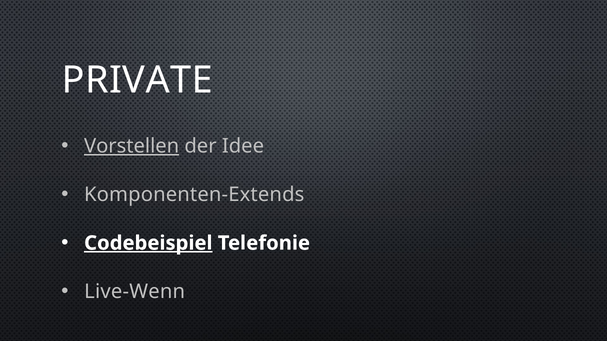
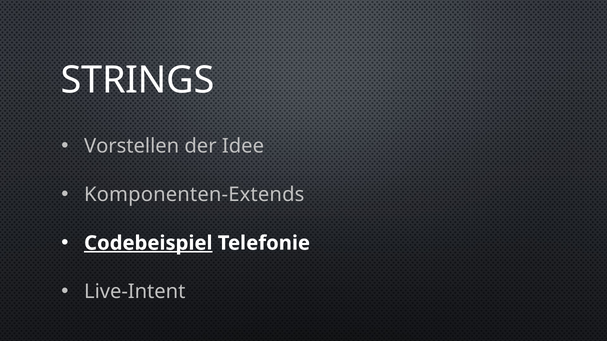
PRIVATE: PRIVATE -> STRINGS (138, 80)
Vorstellen underline: present -> none (132, 146)
Live-Wenn: Live-Wenn -> Live-Intent (135, 292)
